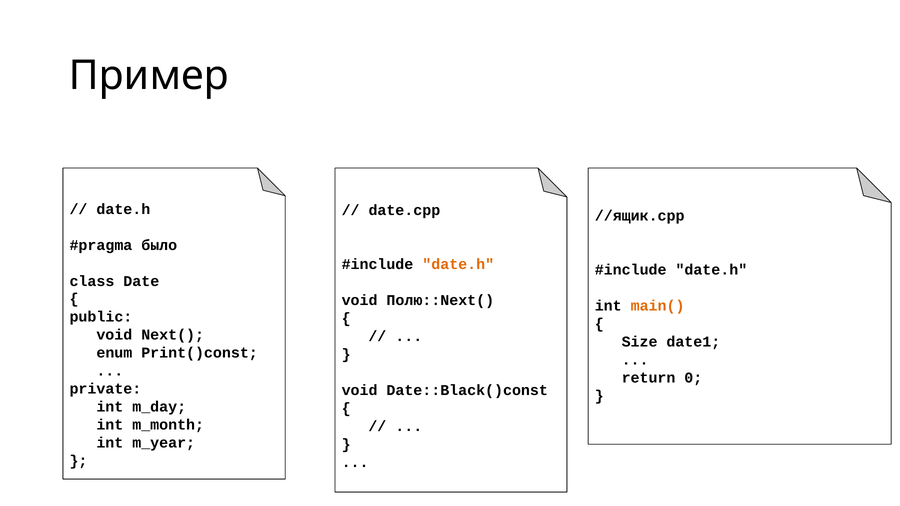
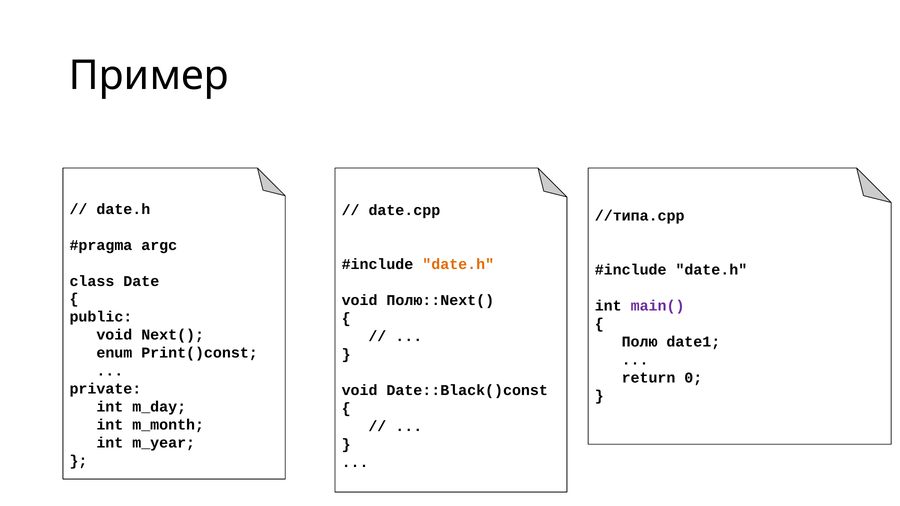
//ящик.cpp: //ящик.cpp -> //типа.cpp (640, 216)
было: было -> argc (159, 245)
main( colour: orange -> purple (658, 306)
Size: Size -> Полю (640, 342)
